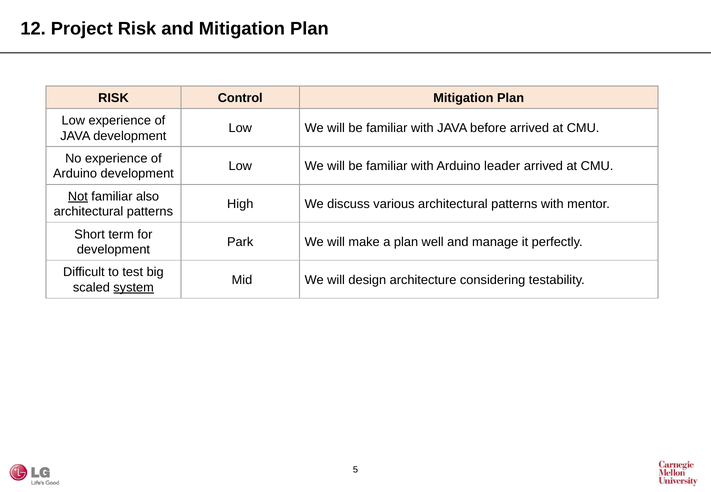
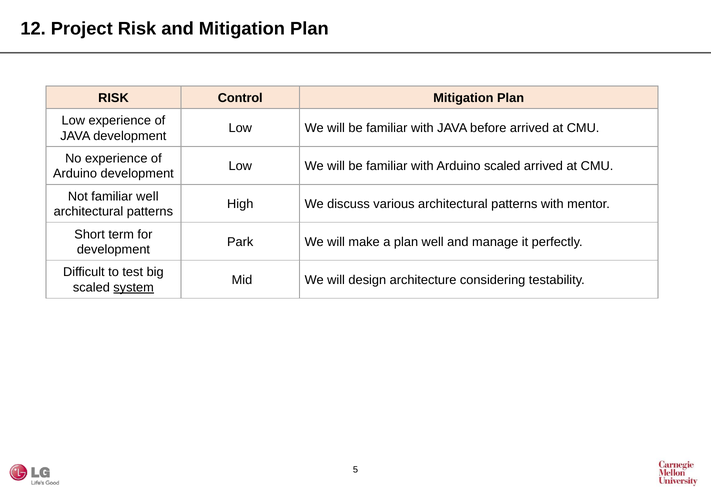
Arduino leader: leader -> scaled (502, 166)
Not underline: present -> none (78, 196)
familiar also: also -> well (147, 196)
